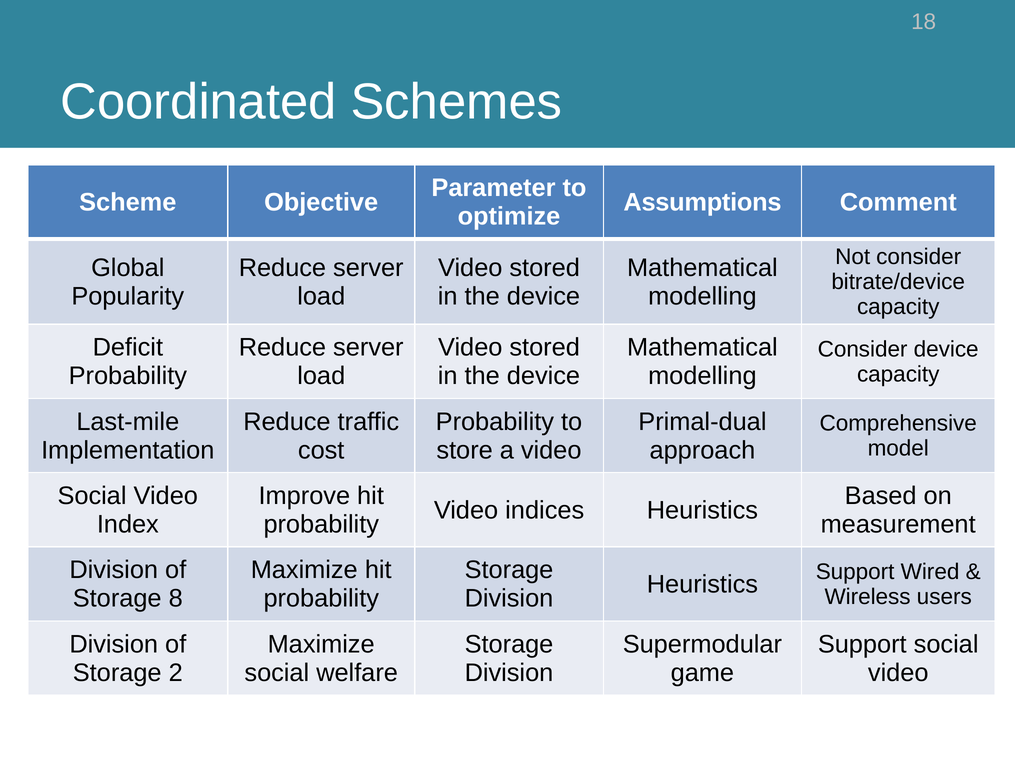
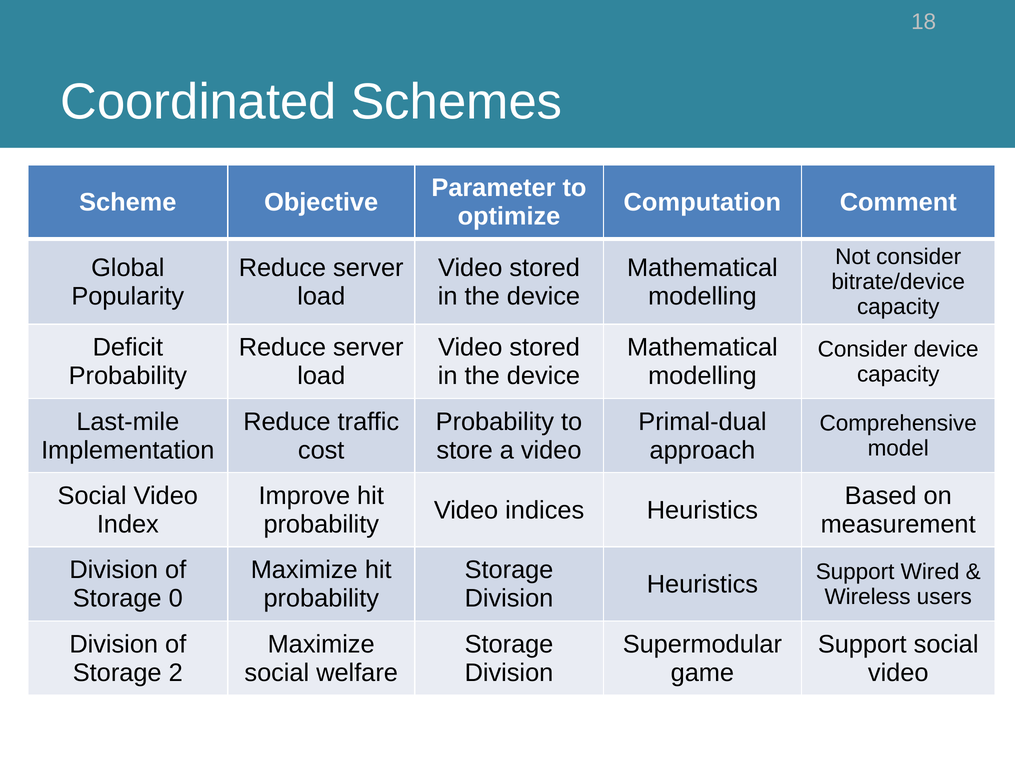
Assumptions: Assumptions -> Computation (702, 202)
8: 8 -> 0 (176, 599)
